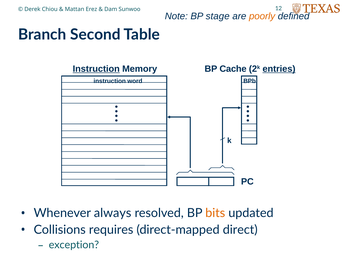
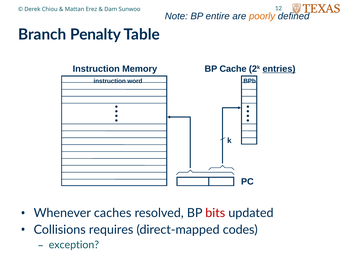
stage: stage -> entire (218, 16)
Second: Second -> Penalty (95, 35)
Instruction underline: present -> none (96, 69)
always: always -> caches (113, 214)
bits colour: orange -> red (215, 214)
direct: direct -> codes (240, 230)
